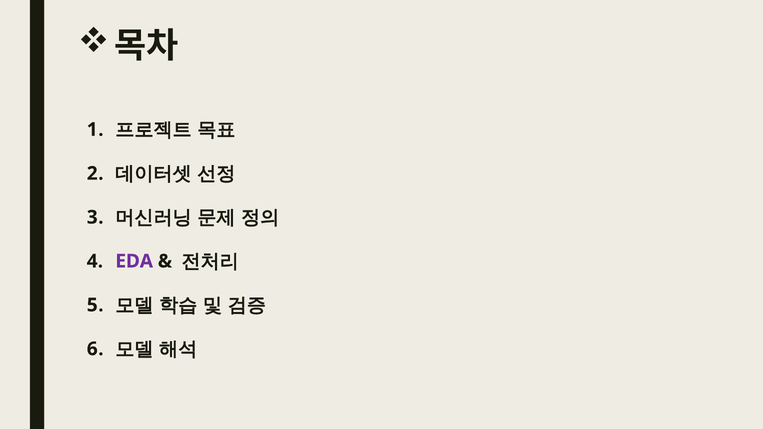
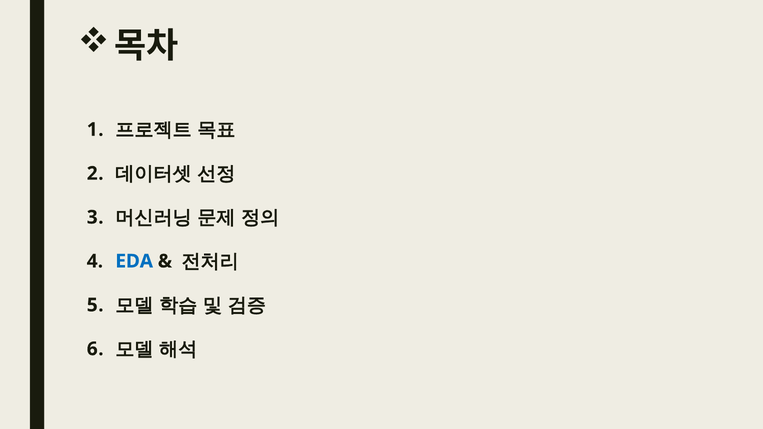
EDA colour: purple -> blue (134, 261)
